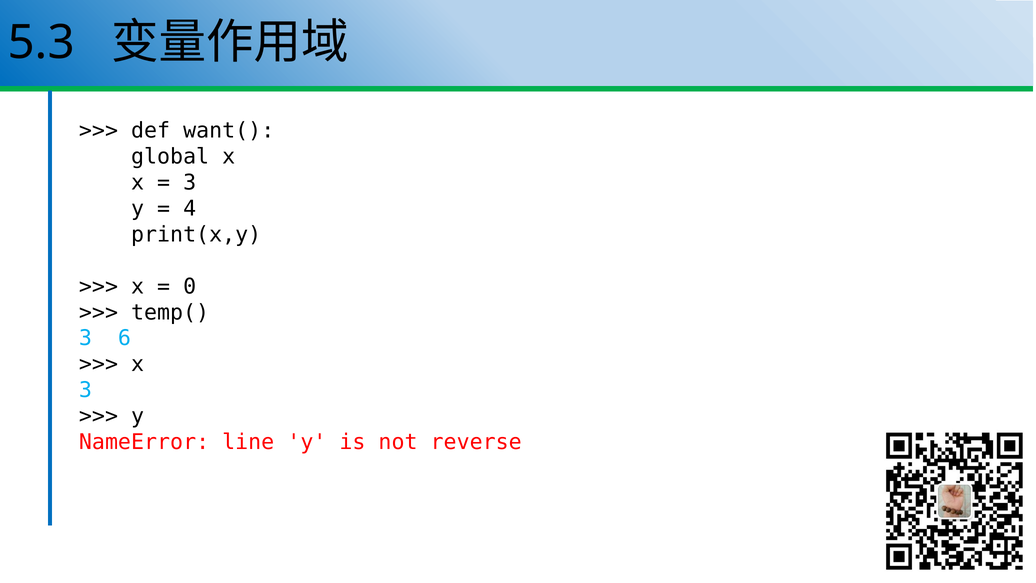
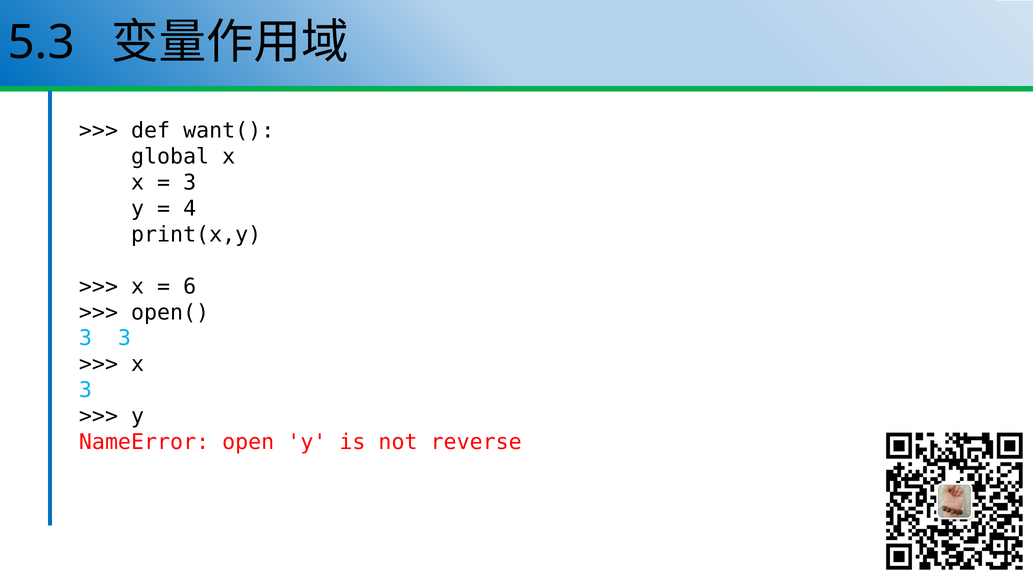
0: 0 -> 6 (190, 286)
temp(: temp( -> open( (170, 312)
3 6: 6 -> 3 (124, 338)
line: line -> open (248, 442)
